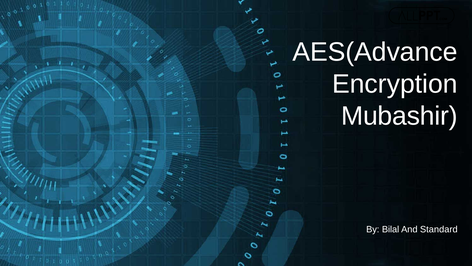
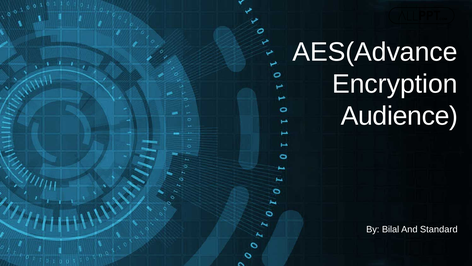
Mubashir: Mubashir -> Audience (399, 116)
